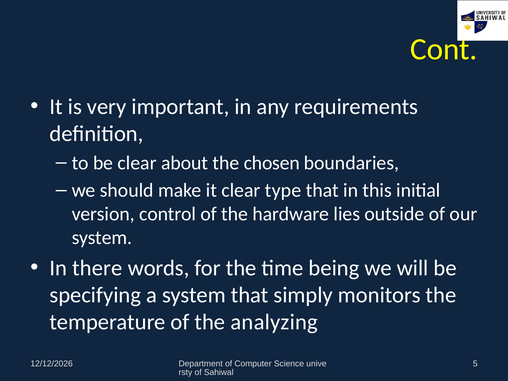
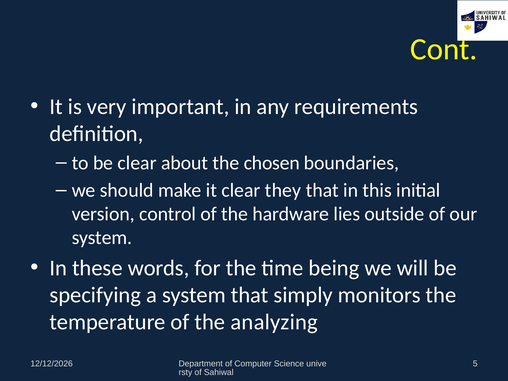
type: type -> they (283, 190)
there: there -> these (97, 268)
